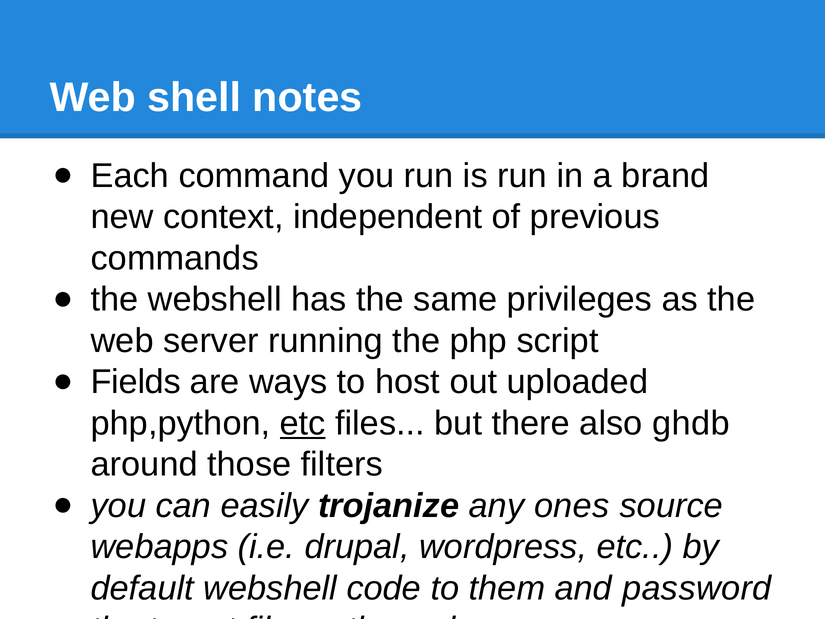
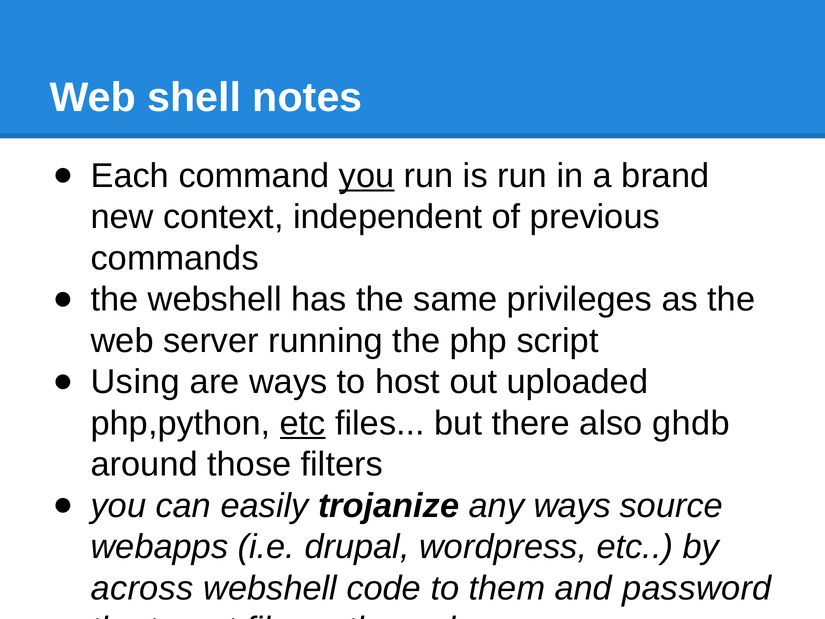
you underline: none -> present (367, 176)
Fields: Fields -> Using (135, 382)
any ones: ones -> ways (572, 506)
default: default -> across (142, 588)
